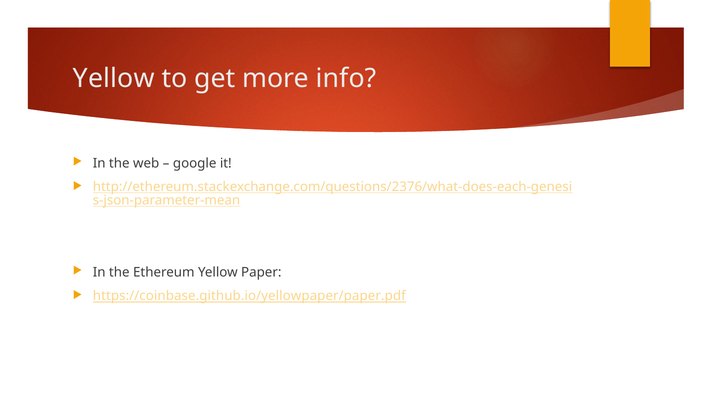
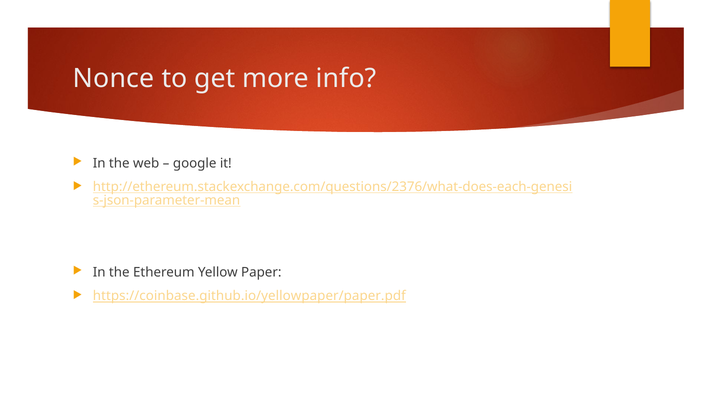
Yellow: Yellow -> Nonce (114, 78)
